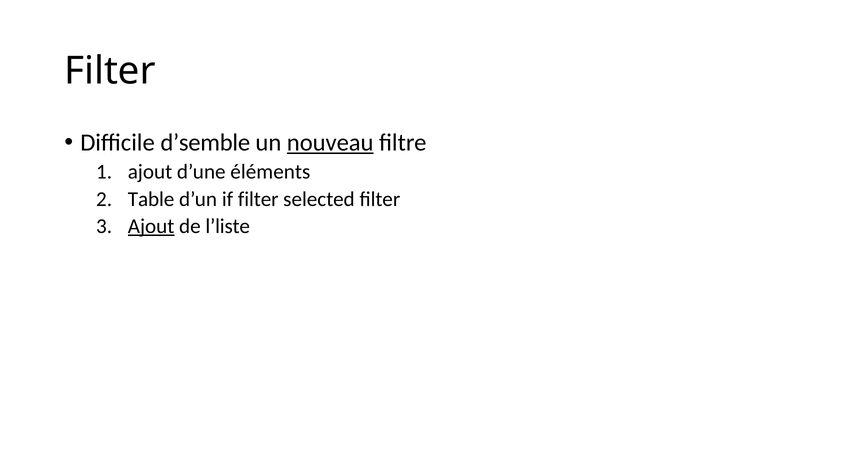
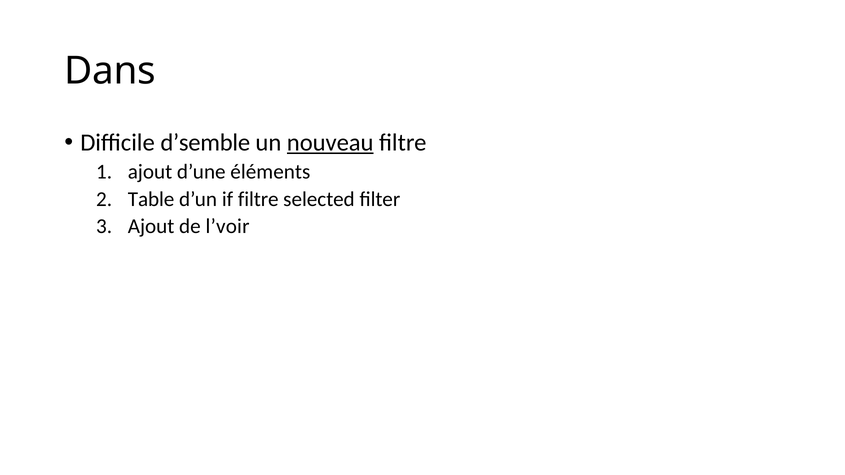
Filter: Filter -> Dans (110, 71)
if filter: filter -> filtre (258, 199)
Ajout underline: present -> none (151, 226)
l’liste: l’liste -> l’voir (228, 226)
